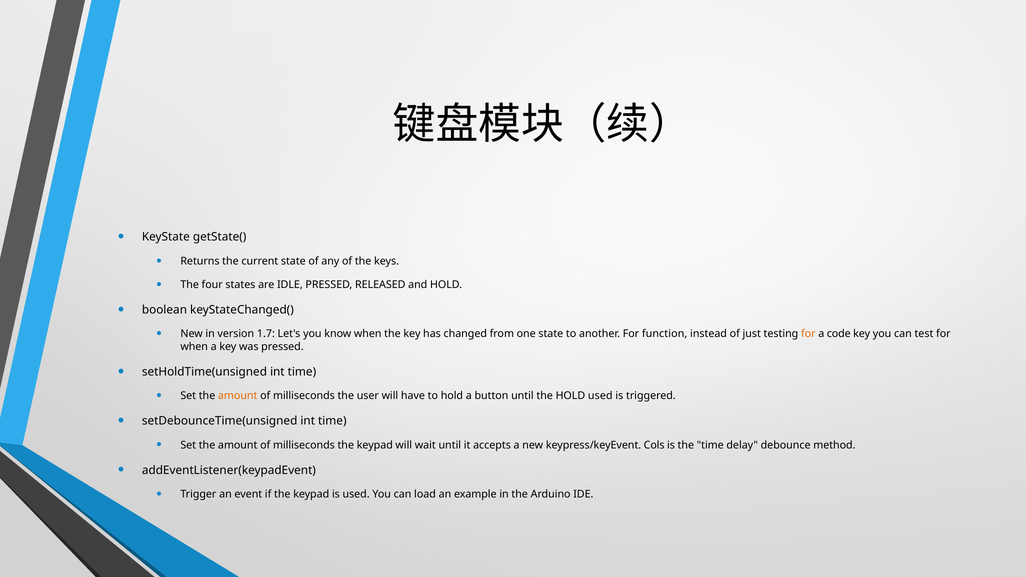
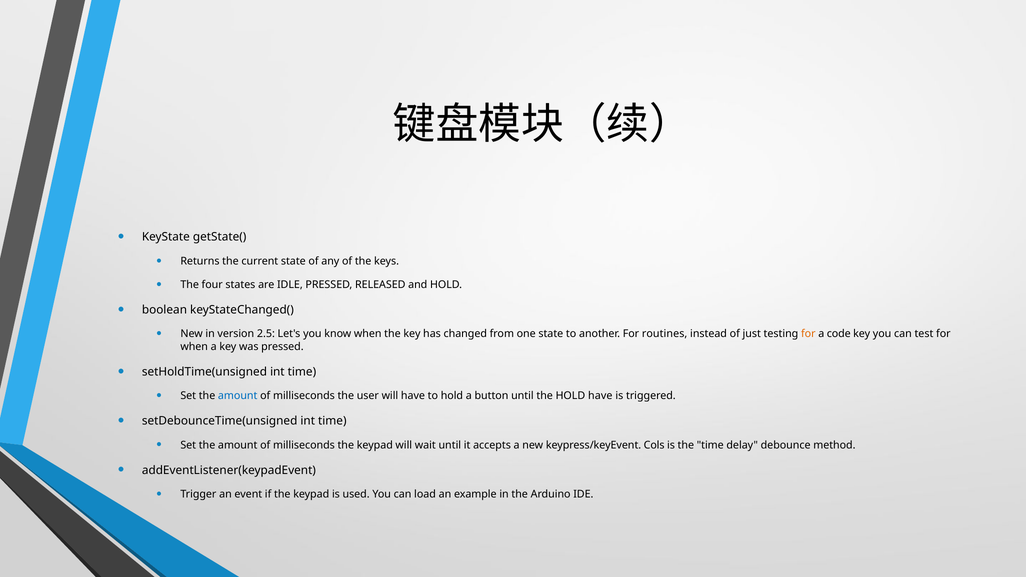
1.7: 1.7 -> 2.5 (266, 334)
function: function -> routines (665, 334)
amount colour: orange -> blue (238, 396)
HOLD used: used -> have (600, 396)
